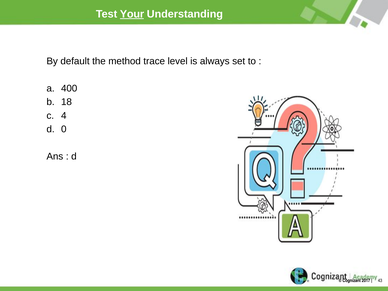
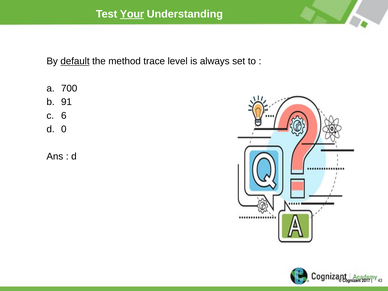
default underline: none -> present (75, 61)
400: 400 -> 700 (69, 88)
18: 18 -> 91 (66, 102)
4: 4 -> 6 (64, 116)
